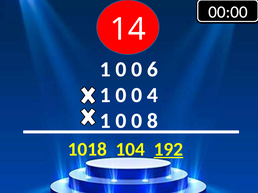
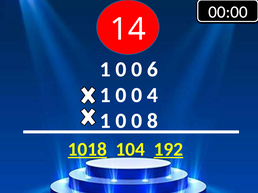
1018 underline: none -> present (87, 150)
